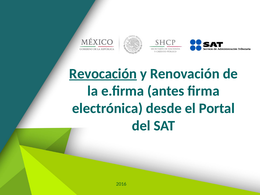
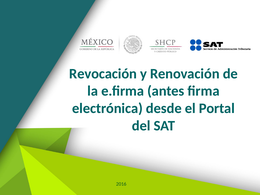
Revocación underline: present -> none (103, 74)
